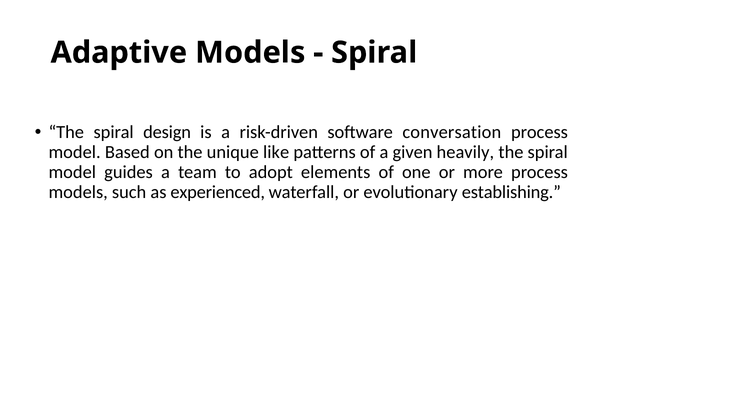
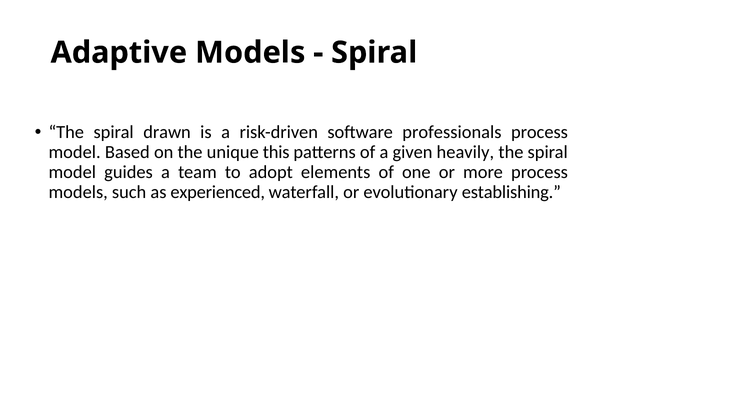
design: design -> drawn (167, 132)
conversation: conversation -> professionals (452, 132)
like: like -> this (276, 152)
